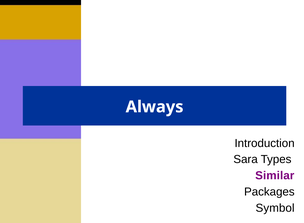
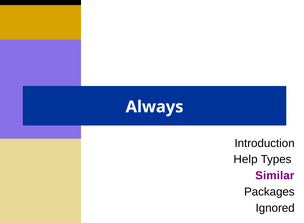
Sara: Sara -> Help (246, 159)
Symbol: Symbol -> Ignored (275, 207)
